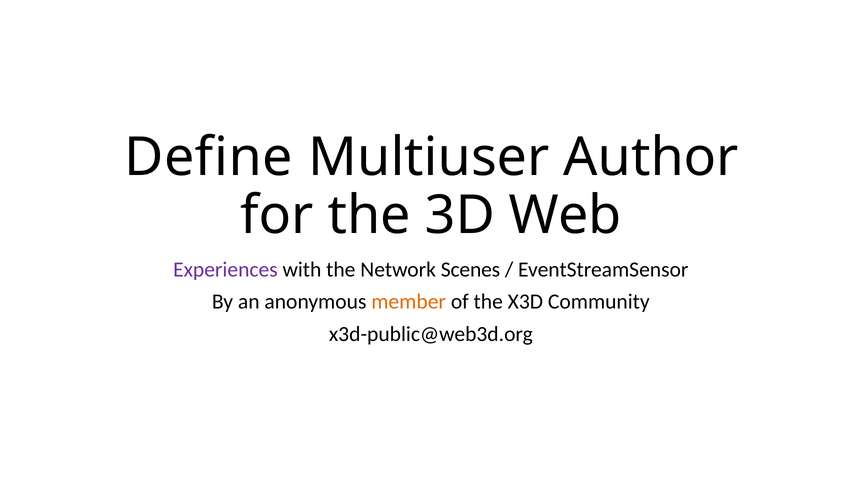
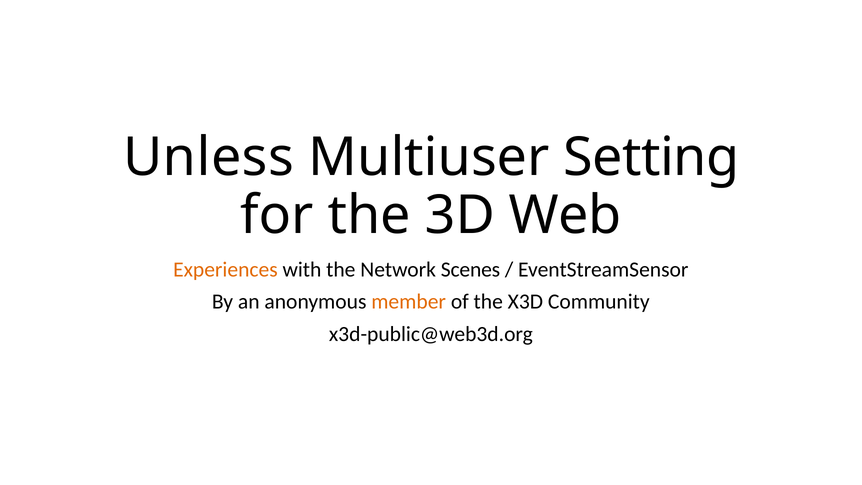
Define: Define -> Unless (209, 157)
Author: Author -> Setting (651, 157)
Experiences colour: purple -> orange (225, 269)
